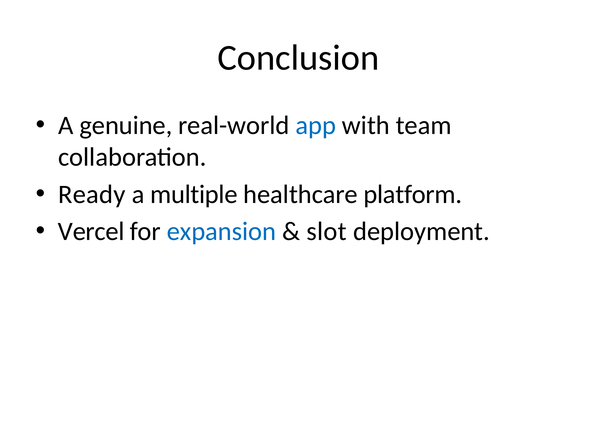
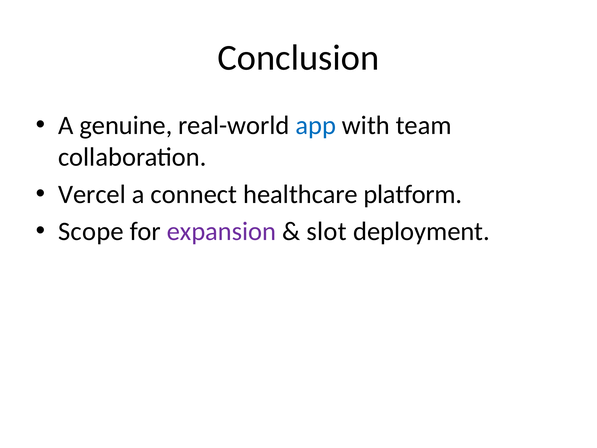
Ready: Ready -> Vercel (92, 194)
multiple: multiple -> connect (194, 194)
Vercel: Vercel -> Scope (91, 231)
expansion colour: blue -> purple (221, 231)
